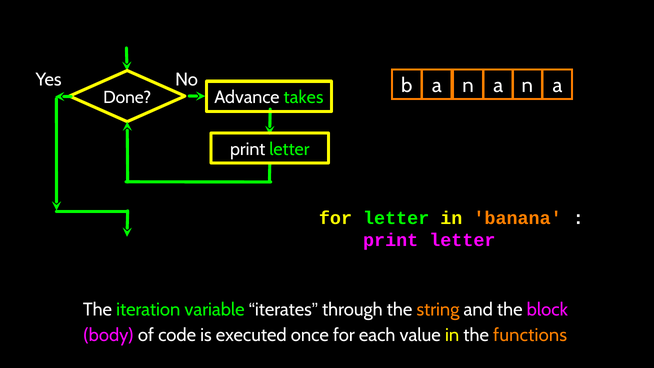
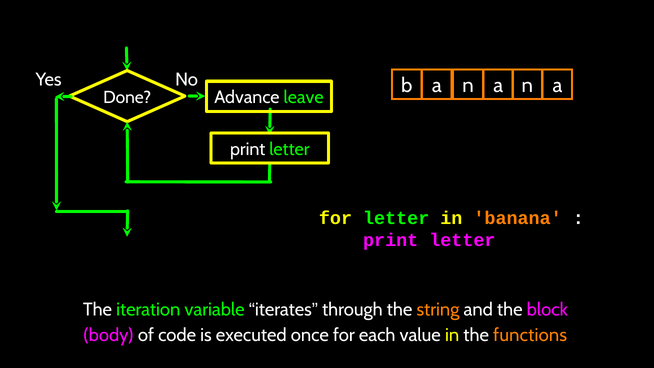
takes: takes -> leave (304, 98)
